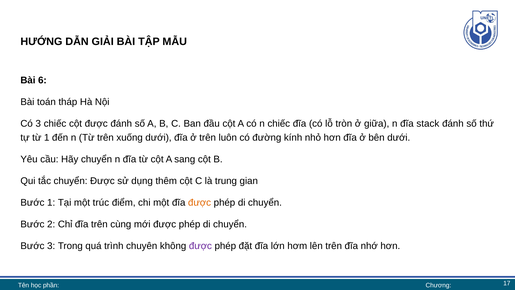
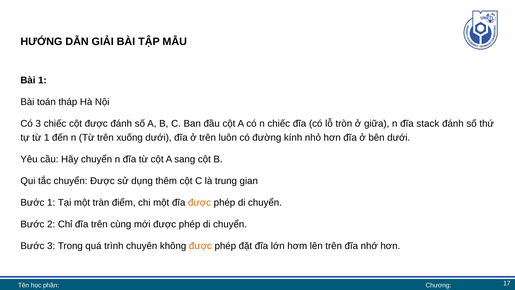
Bài 6: 6 -> 1 (42, 80)
trúc: trúc -> tràn (101, 202)
được colour: purple -> orange (200, 246)
